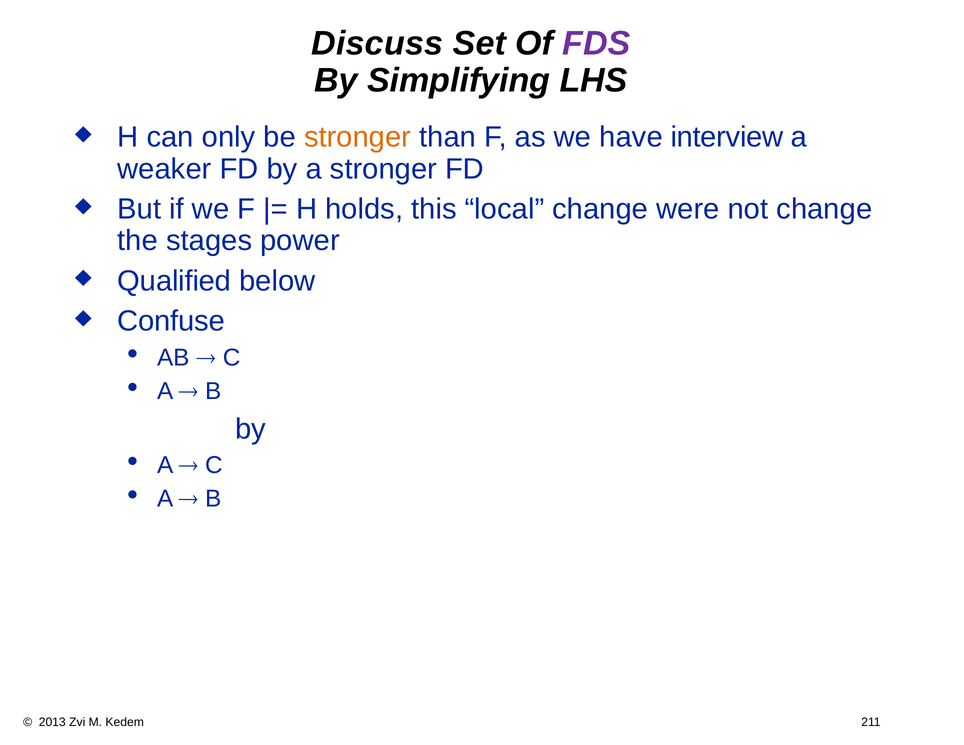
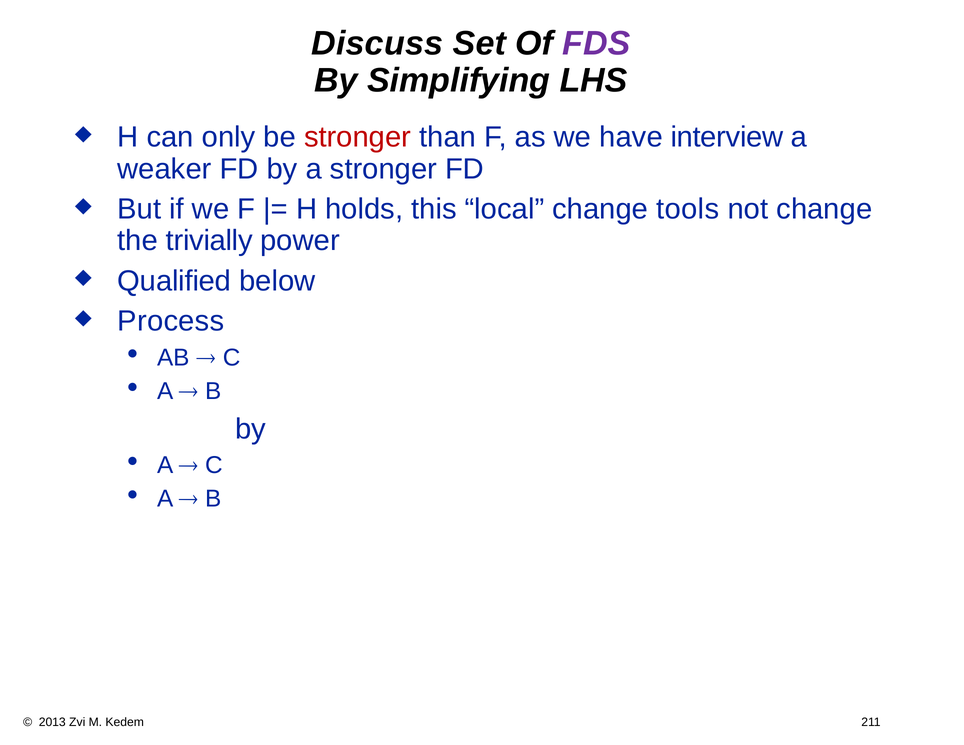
stronger colour: orange -> red (358, 137)
were: were -> tools (688, 209)
stages: stages -> trivially (209, 241)
Confuse: Confuse -> Process (171, 321)
